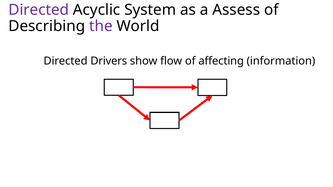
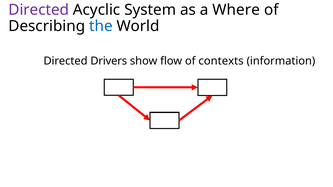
Assess: Assess -> Where (236, 10)
the colour: purple -> blue (101, 26)
affecting: affecting -> contexts (221, 61)
